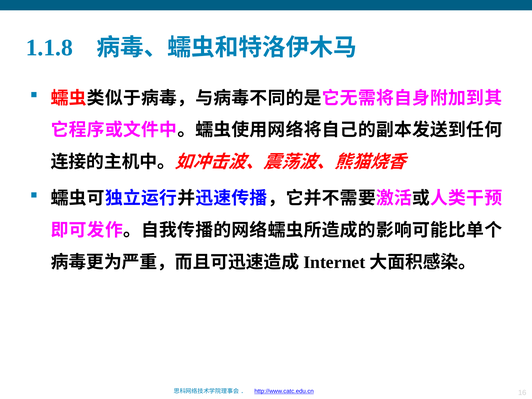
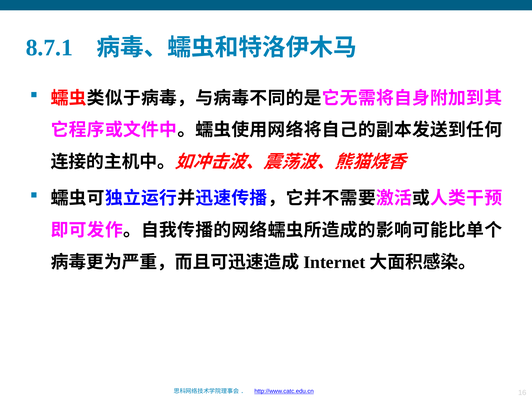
1.1.8: 1.1.8 -> 8.7.1 (49, 48)
